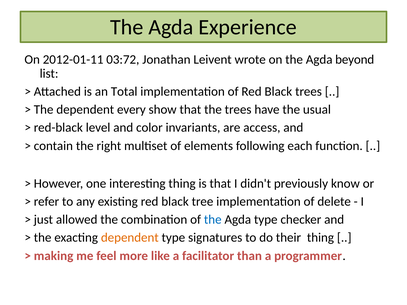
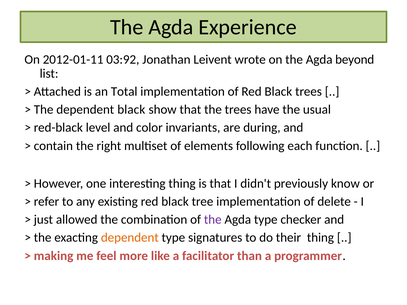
03:72: 03:72 -> 03:92 (123, 59)
dependent every: every -> black (131, 110)
access: access -> during (262, 128)
the colour: blue -> purple (213, 220)
